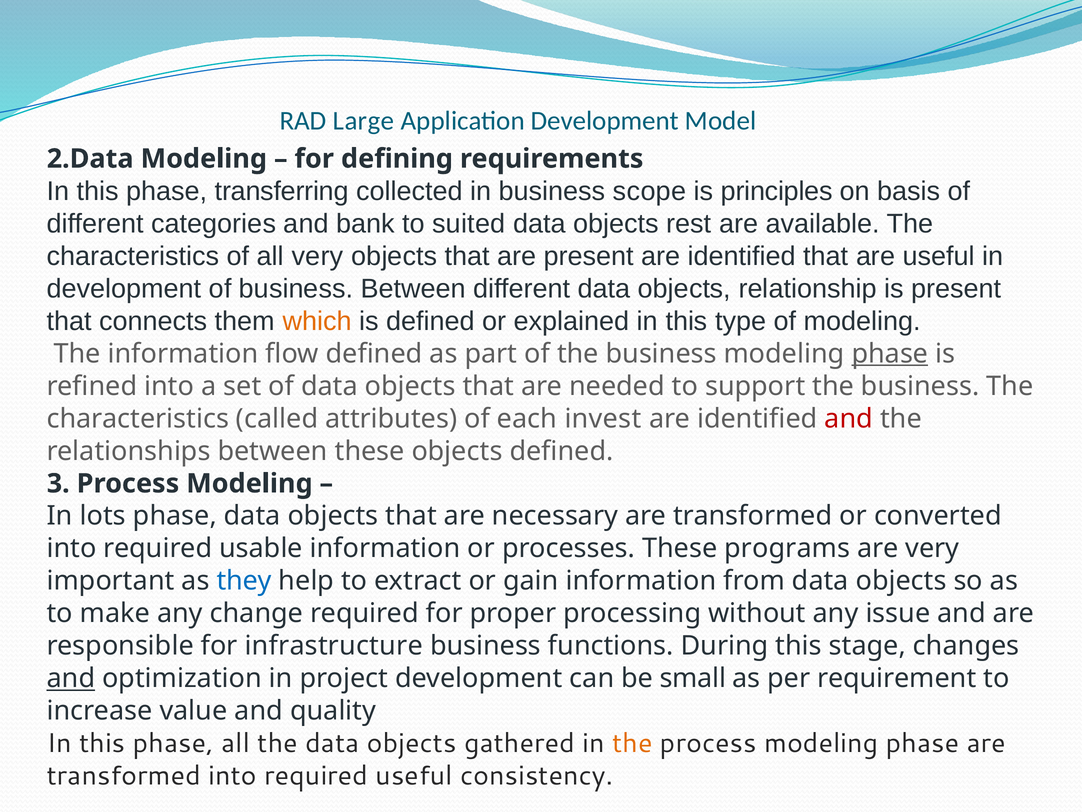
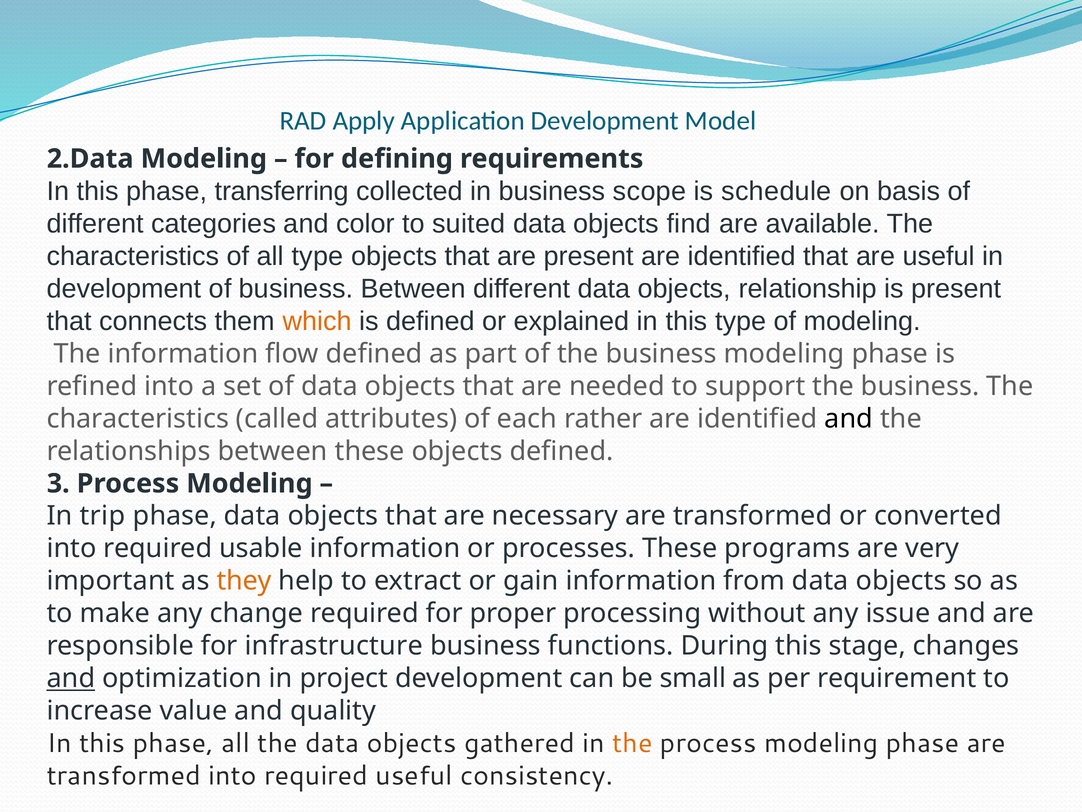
Large: Large -> Apply (364, 121)
principles: principles -> schedule (776, 191)
bank: bank -> color (365, 224)
rest: rest -> find (689, 224)
all very: very -> type (318, 256)
phase underline: present -> none (890, 353)
invest: invest -> rather (603, 418)
and colour: red -> black (849, 418)
lots: lots -> trip (103, 516)
they colour: blue -> orange (244, 581)
